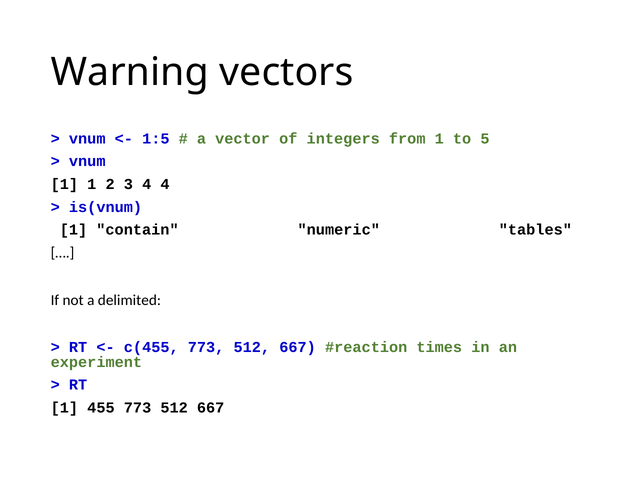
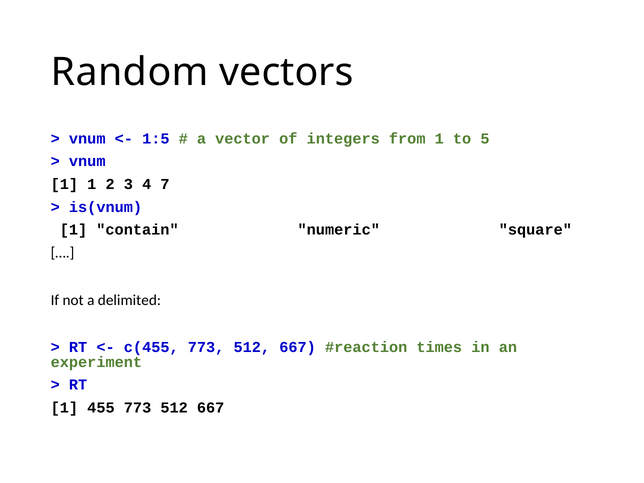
Warning: Warning -> Random (130, 72)
4 4: 4 -> 7 (165, 184)
tables: tables -> square (535, 230)
